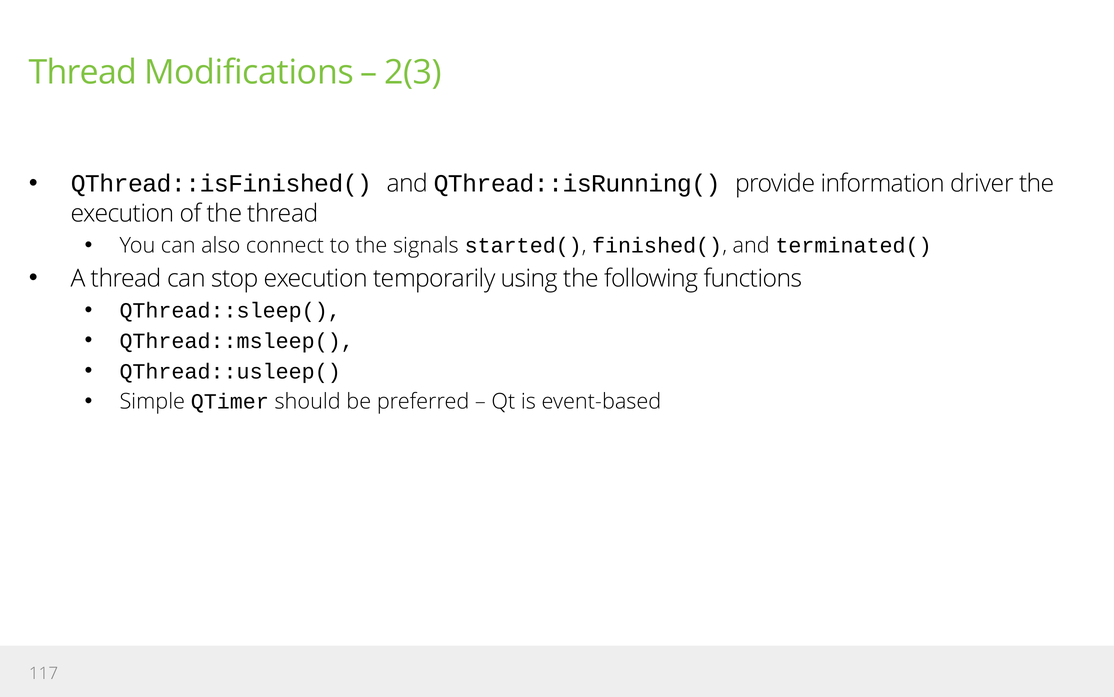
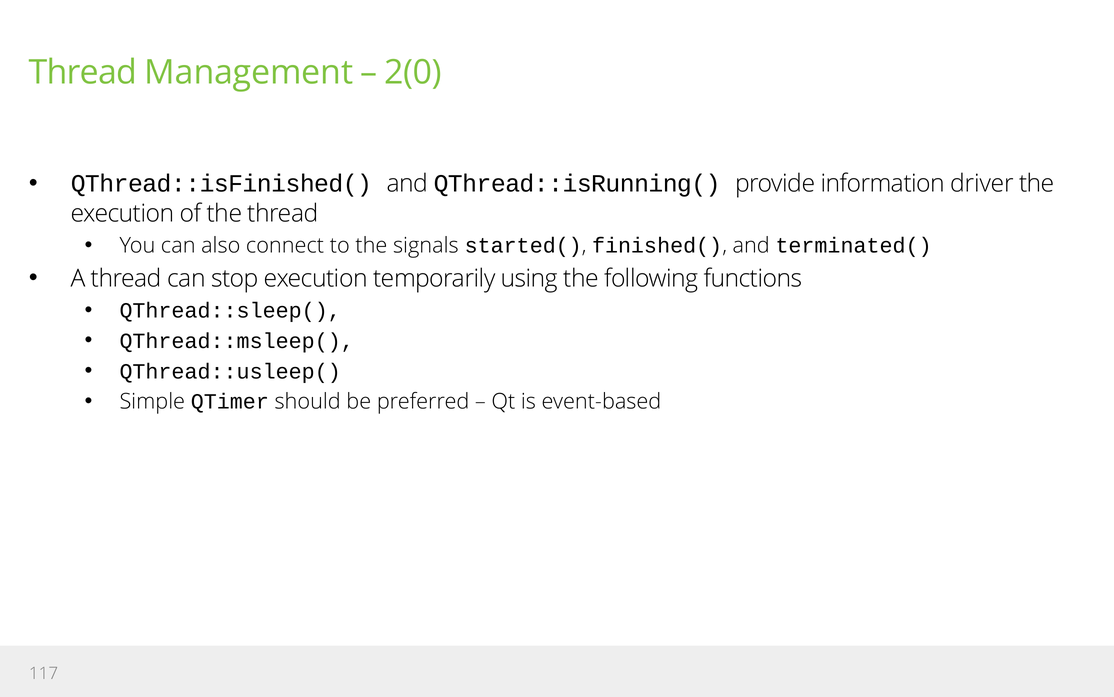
Modifications: Modifications -> Management (249, 72)
2(3: 2(3 -> 2(0 (413, 72)
